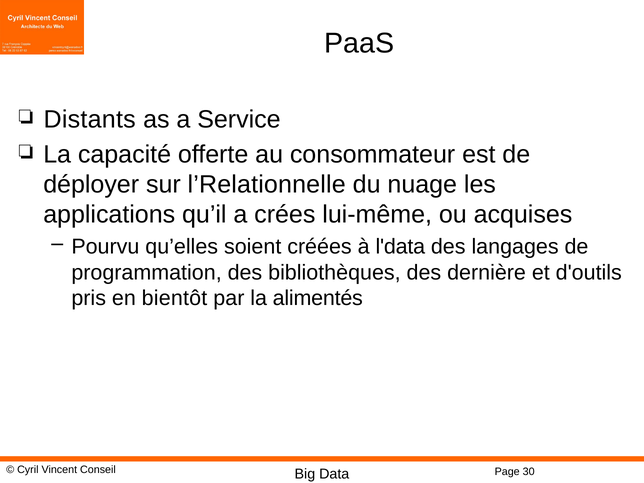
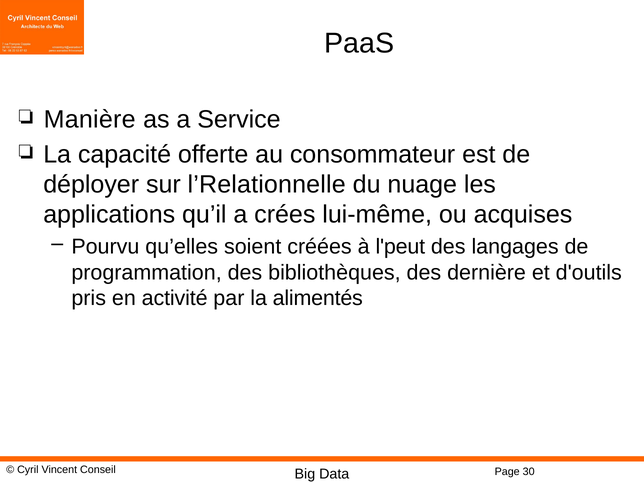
Distants: Distants -> Manière (90, 119)
l'data: l'data -> l'peut (400, 247)
bientôt: bientôt -> activité (175, 298)
